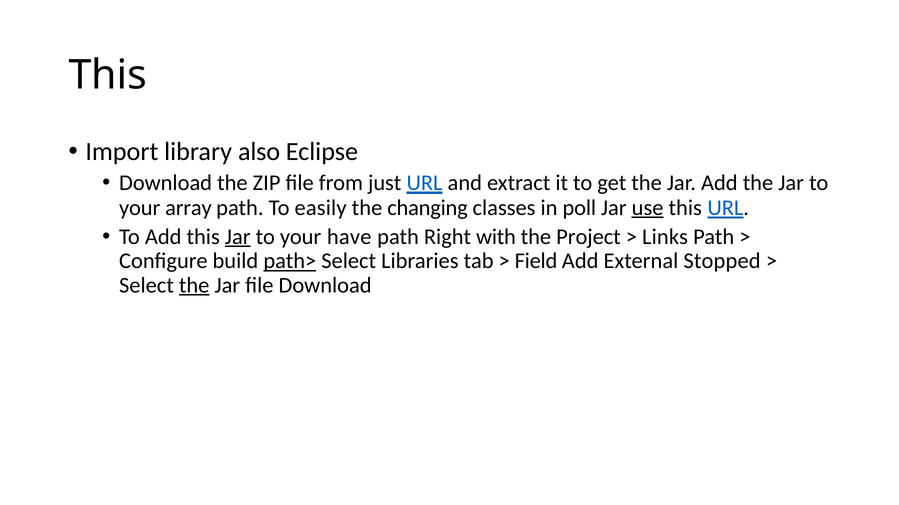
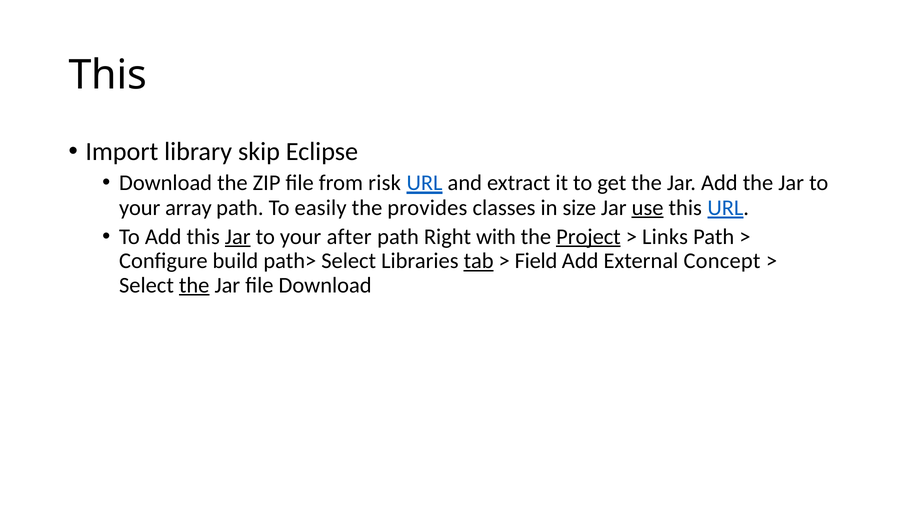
also: also -> skip (259, 152)
just: just -> risk (385, 183)
changing: changing -> provides (427, 208)
poll: poll -> size (579, 208)
have: have -> after (349, 237)
Project underline: none -> present (588, 237)
path> underline: present -> none (290, 261)
tab underline: none -> present (479, 261)
Stopped: Stopped -> Concept (722, 261)
